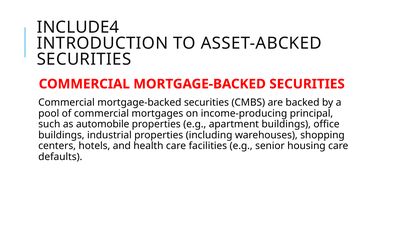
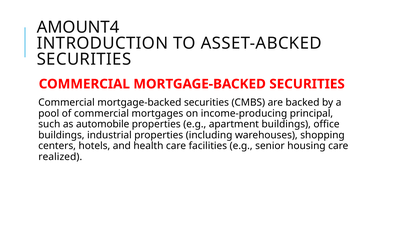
INCLUDE4: INCLUDE4 -> AMOUNT4 (78, 27)
defaults: defaults -> realized (60, 157)
